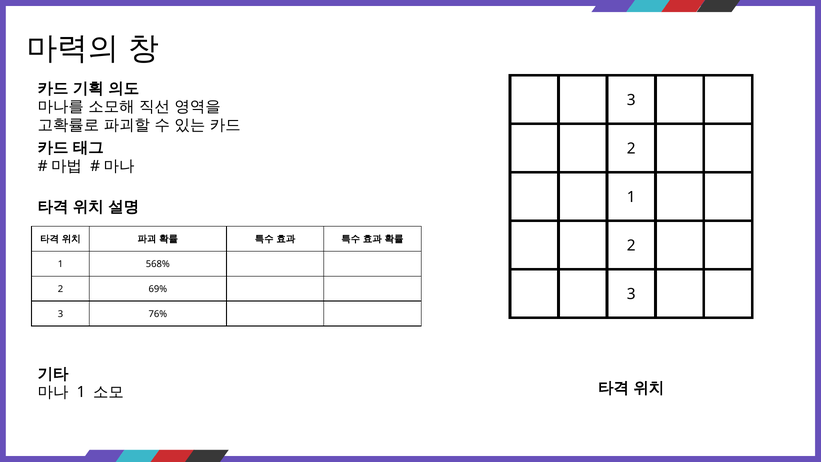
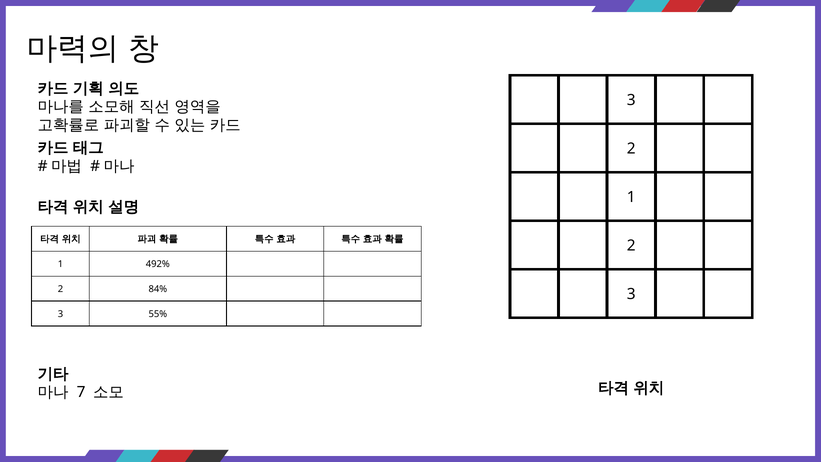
568%: 568% -> 492% (158, 264)
69%: 69% -> 84% (158, 289)
76%: 76% -> 55% (158, 314)
1: 1 -> 7 (81, 392)
